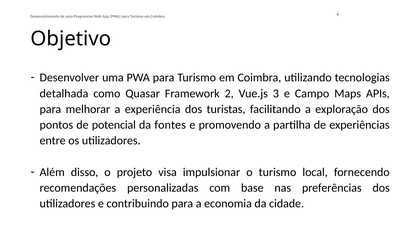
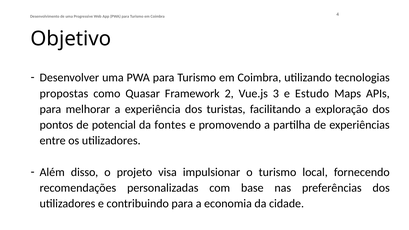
detalhada: detalhada -> propostas (64, 93)
Campo: Campo -> Estudo (312, 93)
